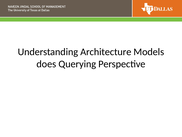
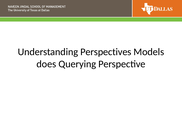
Architecture: Architecture -> Perspectives (106, 52)
